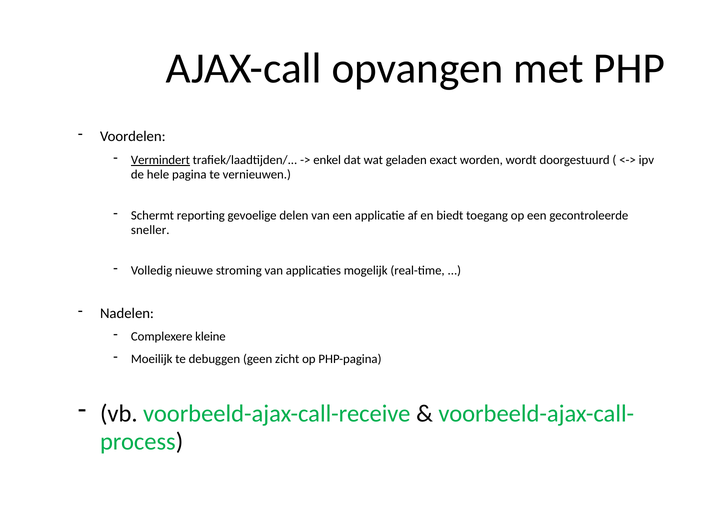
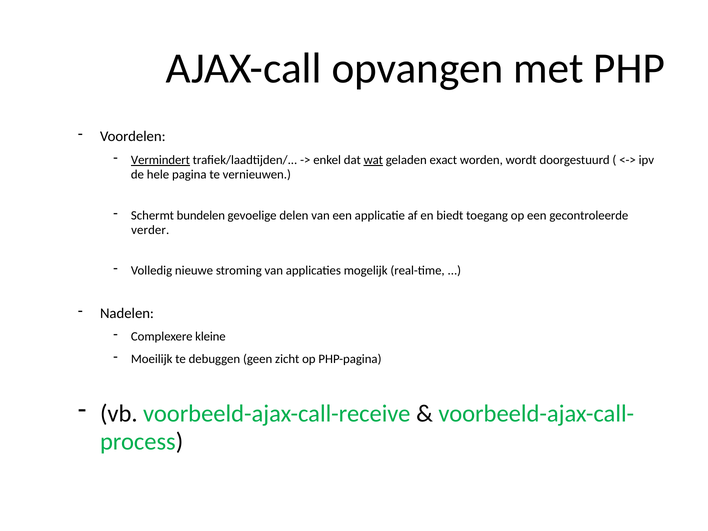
wat underline: none -> present (373, 160)
reporting: reporting -> bundelen (201, 215)
sneller: sneller -> verder (150, 230)
